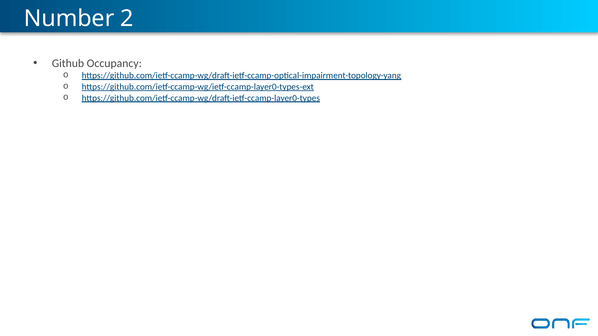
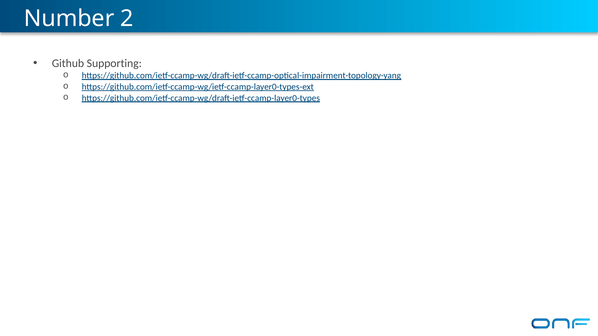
Occupancy: Occupancy -> Supporting (114, 63)
